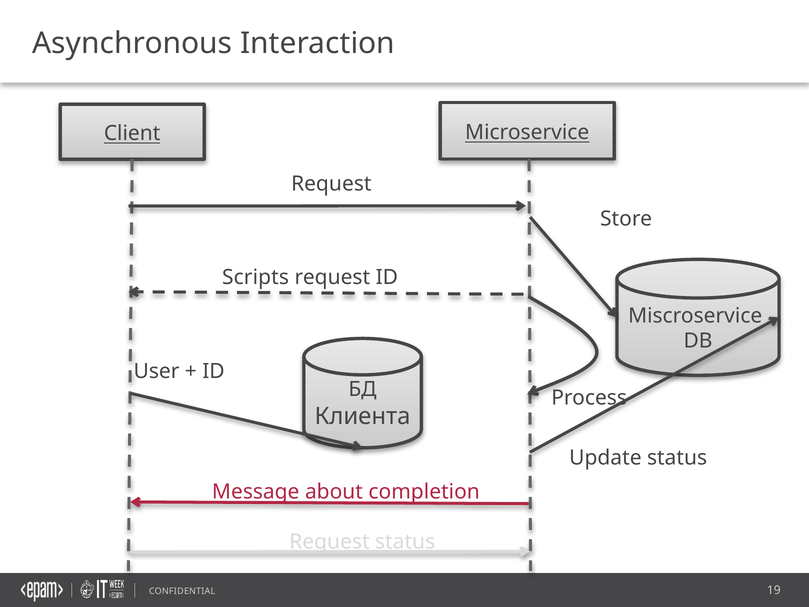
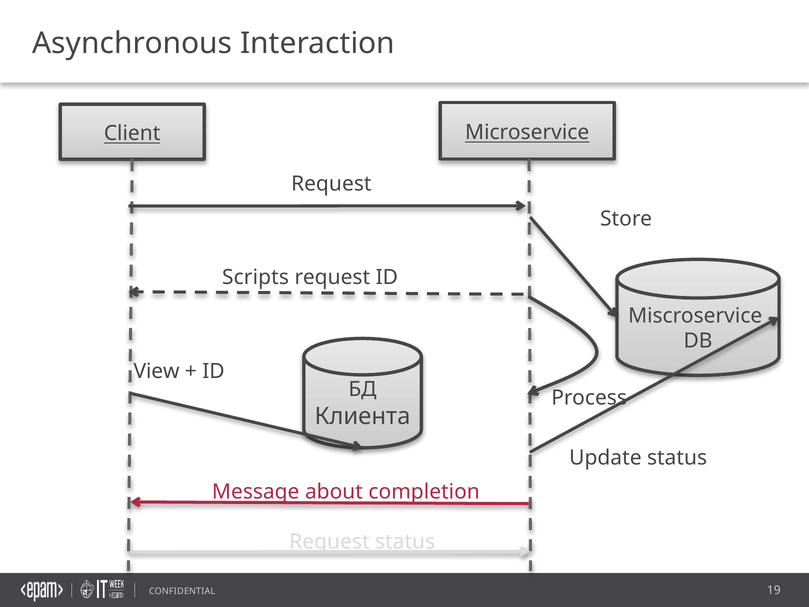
User: User -> View (157, 371)
